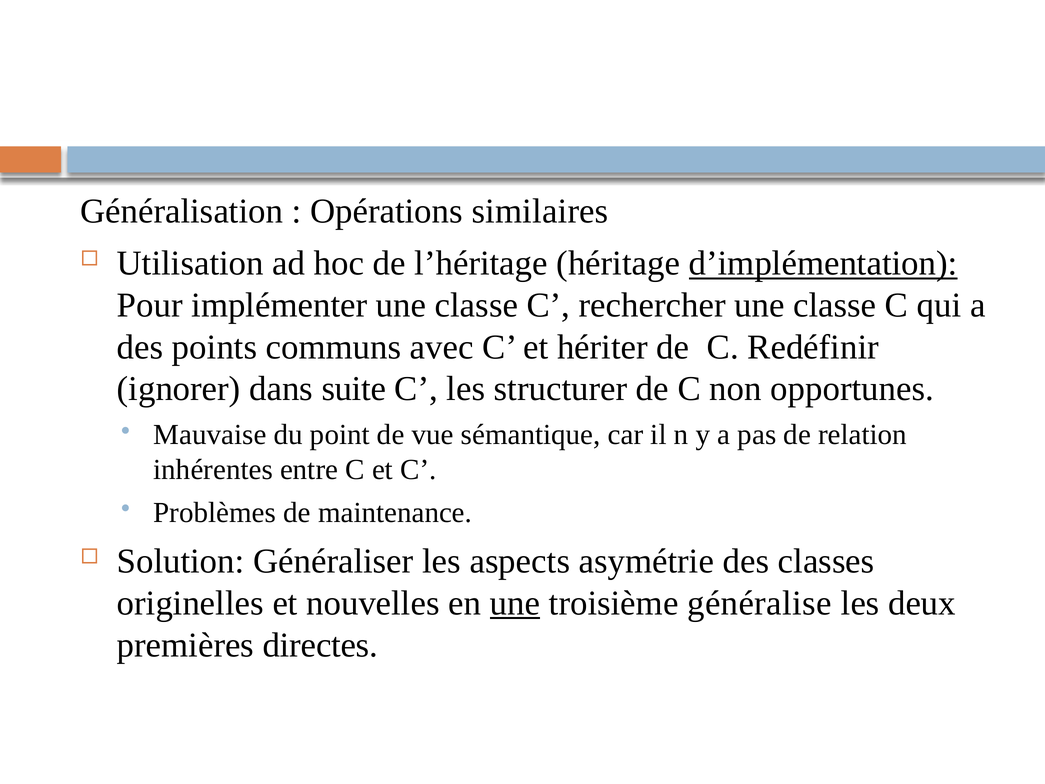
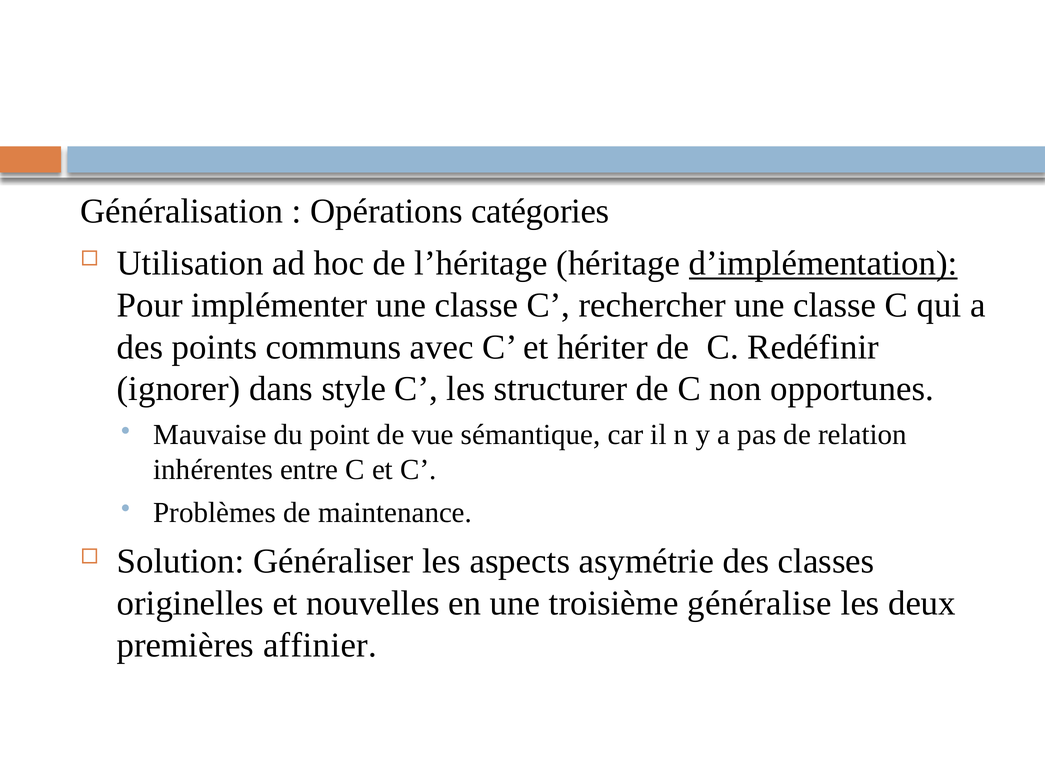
similaires: similaires -> catégories (540, 211)
suite: suite -> style (354, 389)
une underline: present -> none (515, 603)
directes: directes -> affinier (320, 645)
